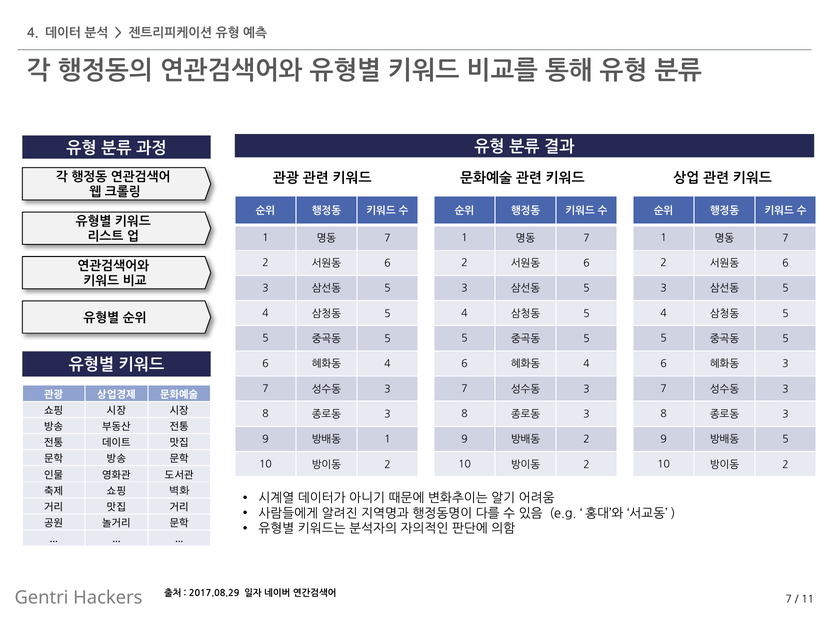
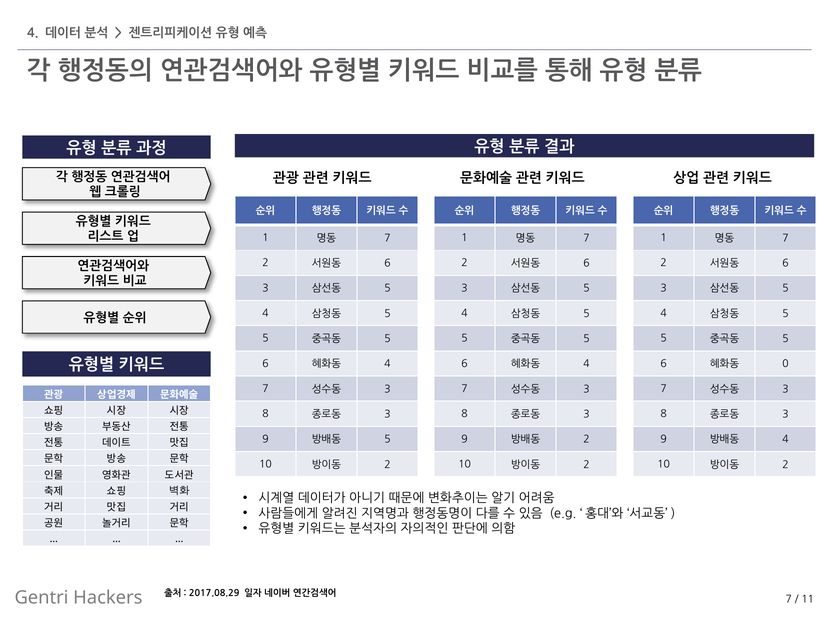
3: 3 -> 0 (786, 364)
1: 1 -> 5 (387, 439)
5: 5 -> 4 (786, 439)
